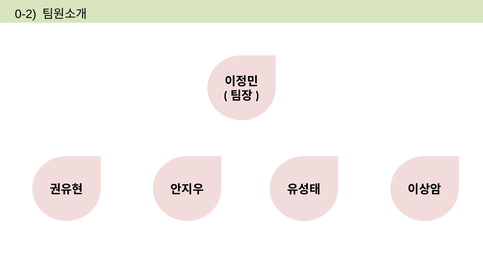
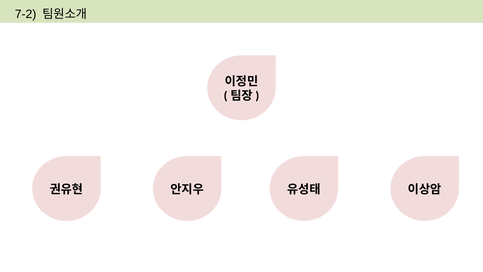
0-2: 0-2 -> 7-2 (26, 14)
